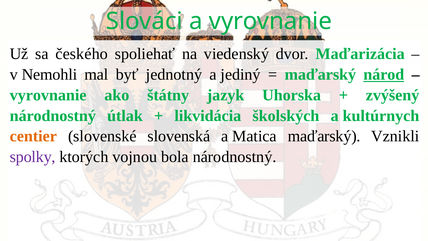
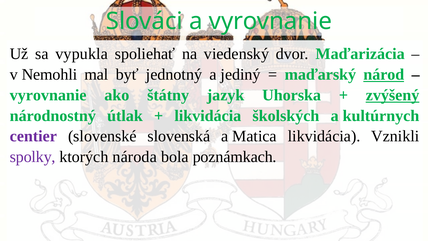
českého: českého -> vypukla (82, 54)
zvýšený underline: none -> present (393, 95)
centier colour: orange -> purple (33, 136)
Matica maďarský: maďarský -> likvidácia (324, 136)
vojnou: vojnou -> národa (135, 157)
bola národnostný: národnostný -> poznámkach (235, 157)
